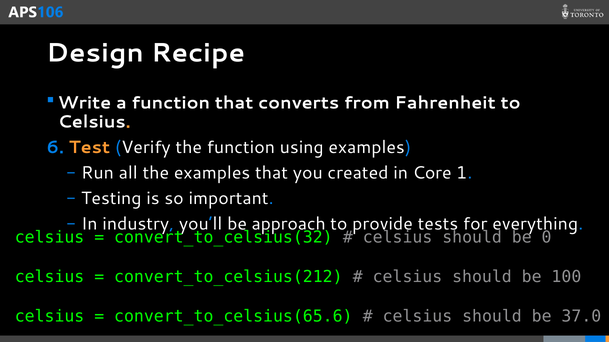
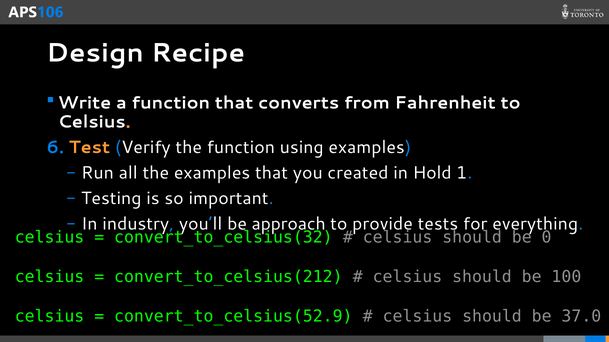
Core: Core -> Hold (432, 173)
convert_to_celsius(65.6: convert_to_celsius(65.6 -> convert_to_celsius(52.9 (233, 317)
